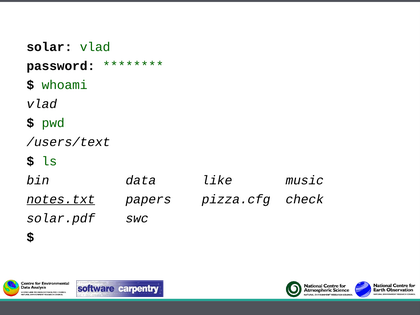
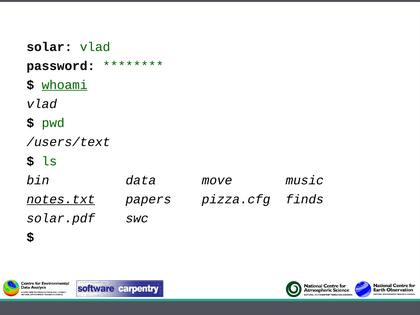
whoami underline: none -> present (65, 85)
like: like -> move (217, 180)
check: check -> finds (305, 199)
